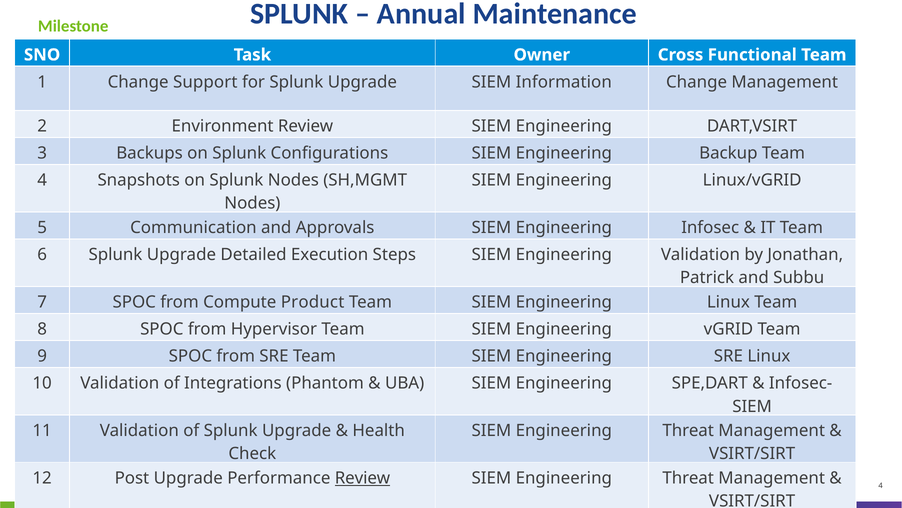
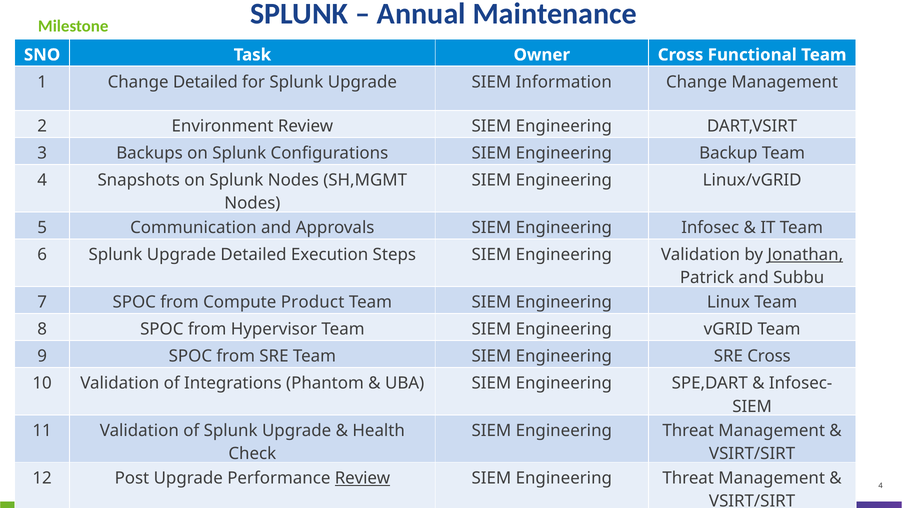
Change Support: Support -> Detailed (205, 82)
Jonathan underline: none -> present (805, 255)
SRE Linux: Linux -> Cross (769, 356)
